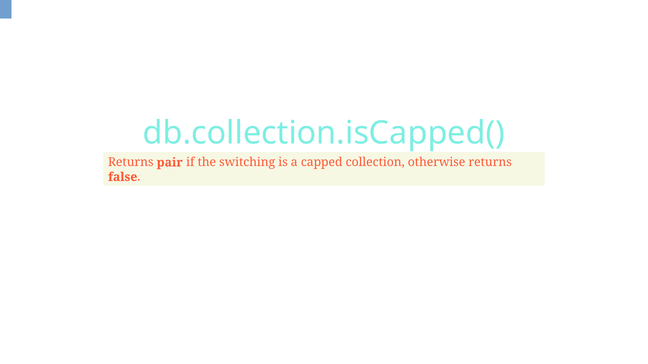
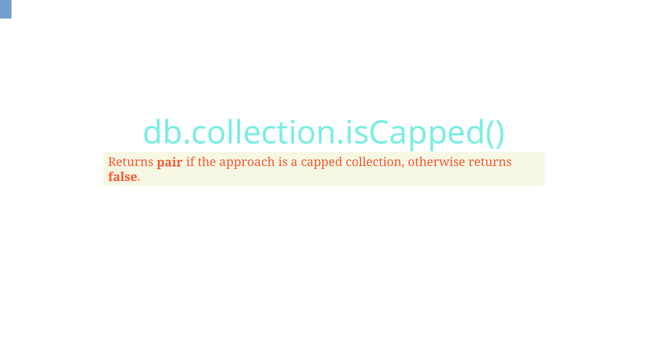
switching: switching -> approach (247, 163)
